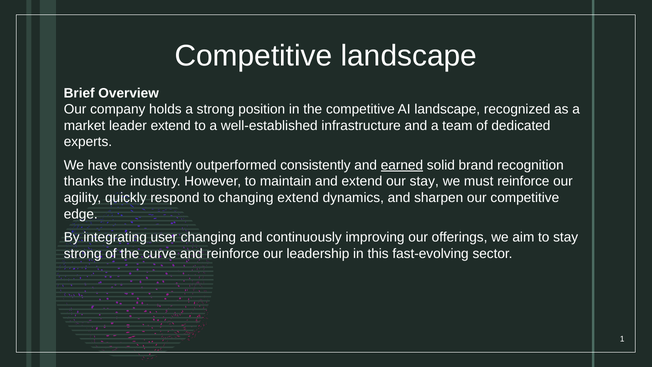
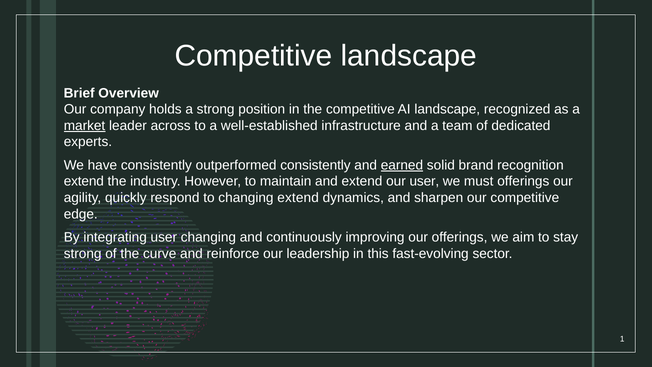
market underline: none -> present (85, 126)
leader extend: extend -> across (171, 126)
thanks: thanks -> extend (84, 181)
our stay: stay -> user (424, 181)
must reinforce: reinforce -> offerings (523, 181)
